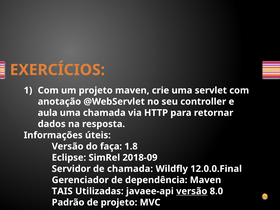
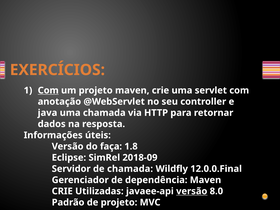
Com underline: none -> present (48, 90)
aula: aula -> java (48, 113)
TAIS: TAIS -> CRIE (62, 191)
